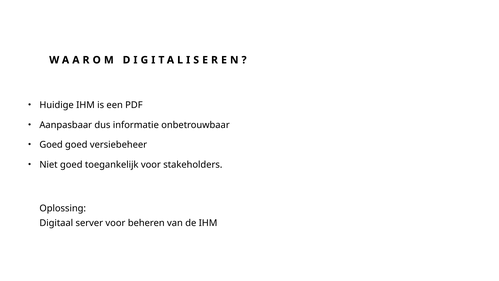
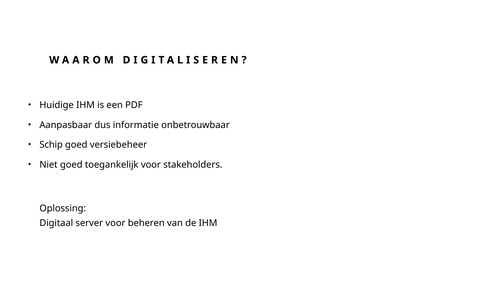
Goed: Goed -> Schip (51, 145)
